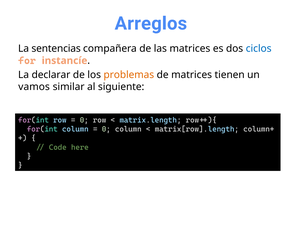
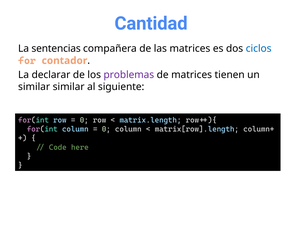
Arreglos: Arreglos -> Cantidad (151, 23)
instancíe: instancíe -> contador (64, 61)
problemas colour: orange -> purple (129, 75)
vamos: vamos -> similar (34, 87)
